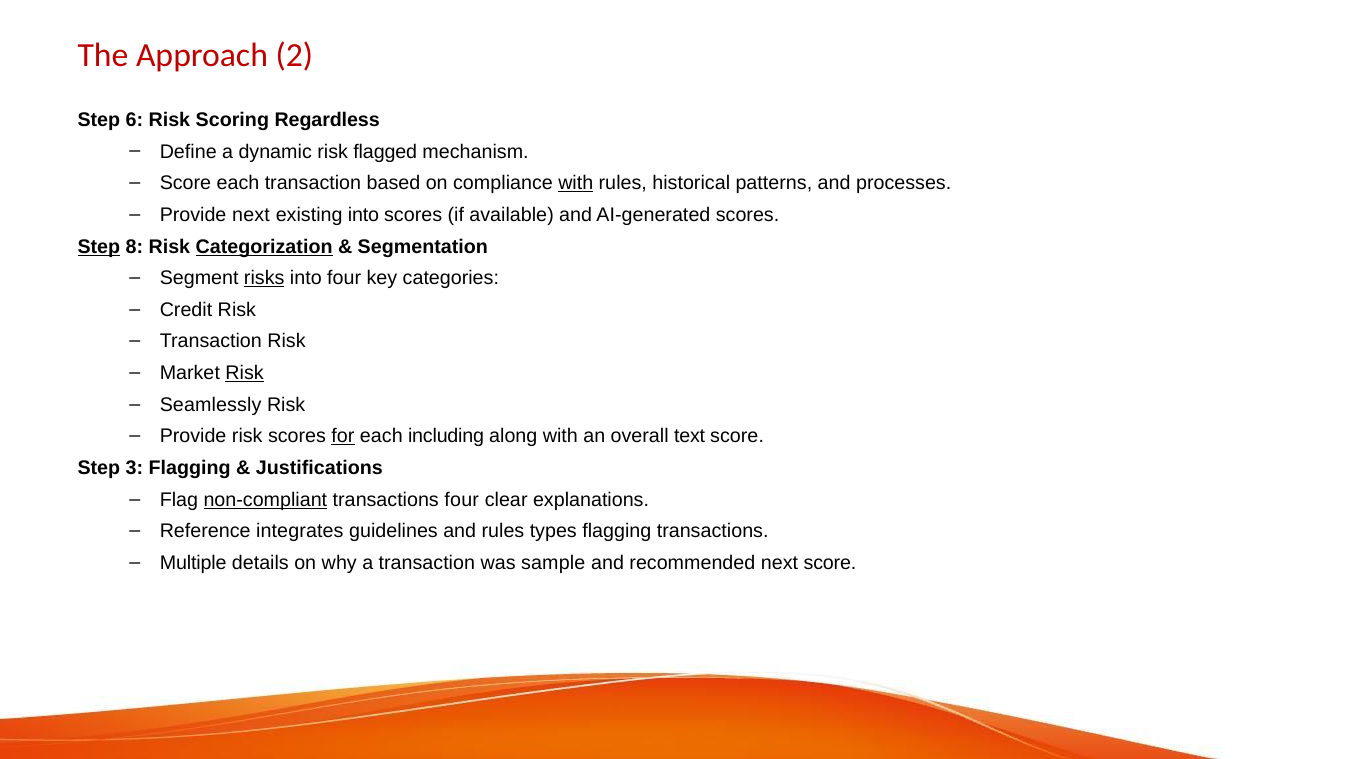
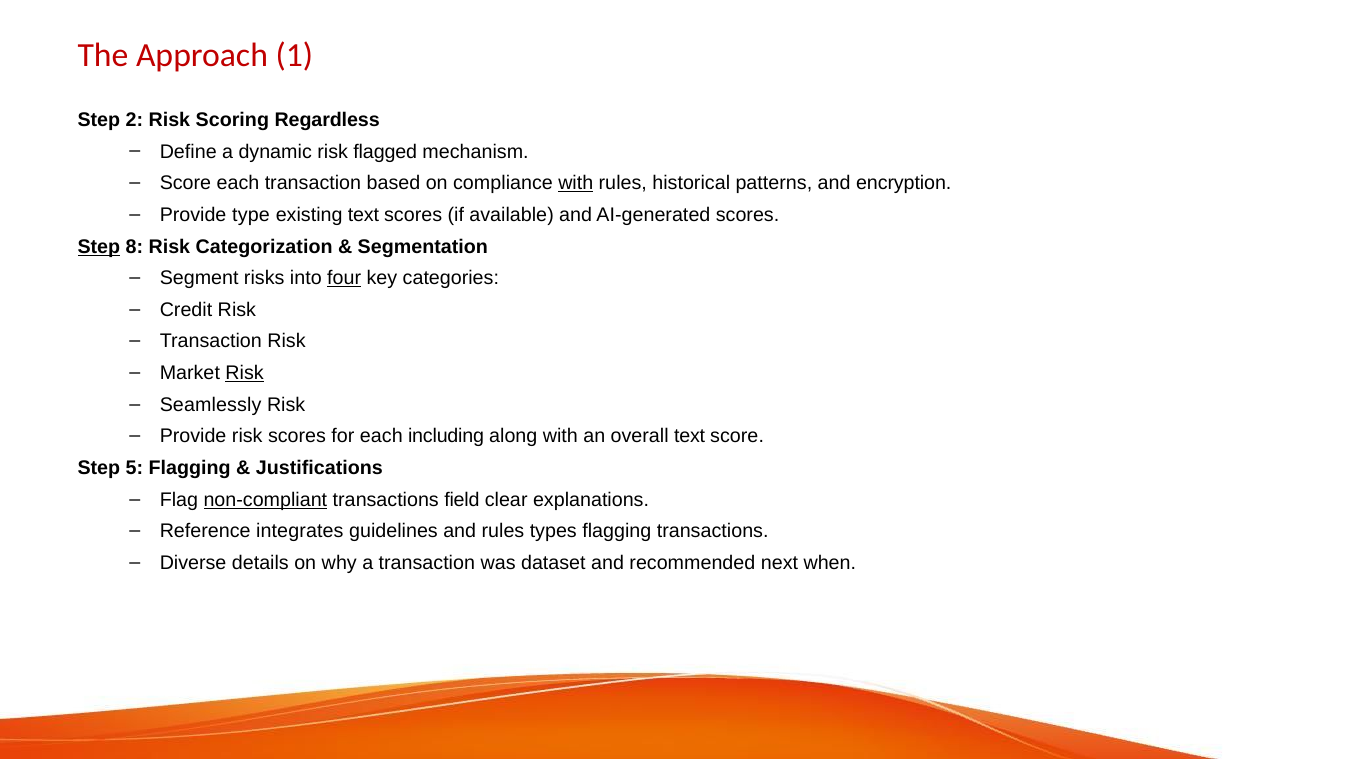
2: 2 -> 1 (294, 56)
6: 6 -> 2 (134, 120)
processes: processes -> encryption (904, 183)
Provide next: next -> type (251, 215)
existing into: into -> text (363, 215)
Categorization underline: present -> none (264, 247)
risks underline: present -> none (264, 278)
four underline: none -> present (344, 278)
for underline: present -> none (343, 436)
3: 3 -> 5 (134, 468)
transactions four: four -> field (462, 500)
Multiple: Multiple -> Diverse (193, 563)
sample: sample -> dataset (553, 563)
next score: score -> when (830, 563)
